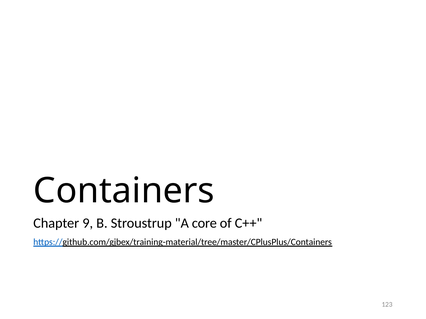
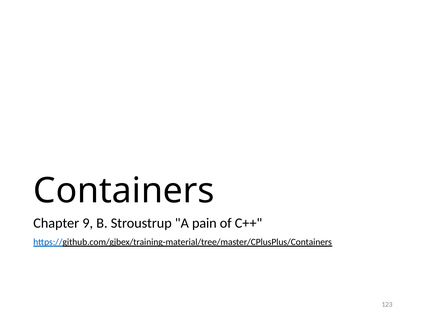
core: core -> pain (204, 224)
